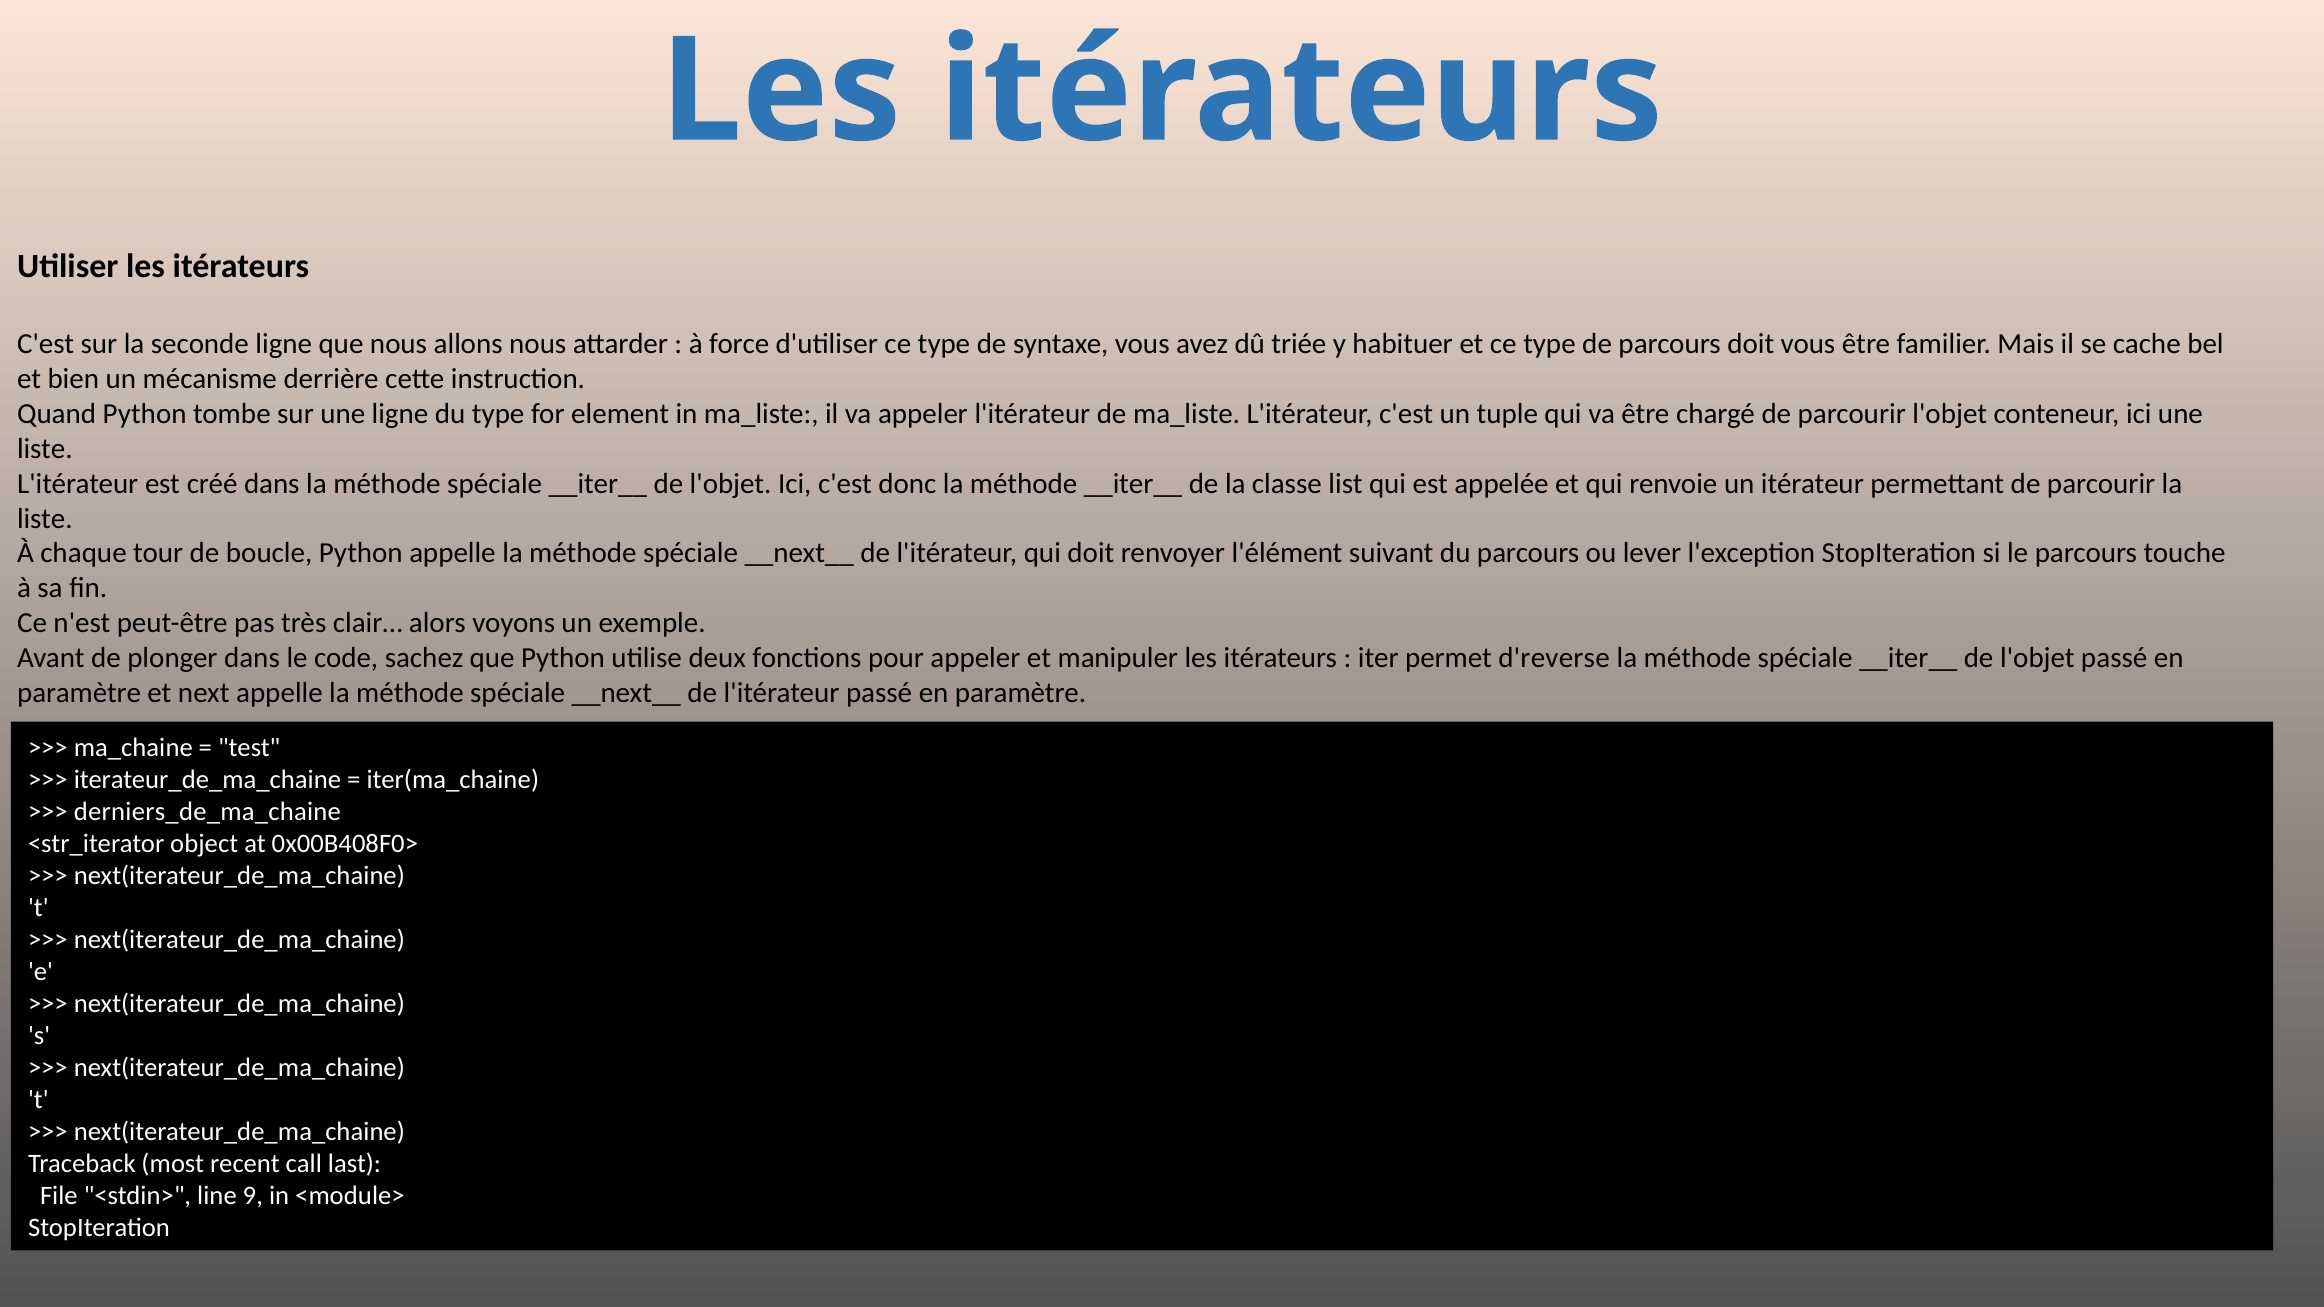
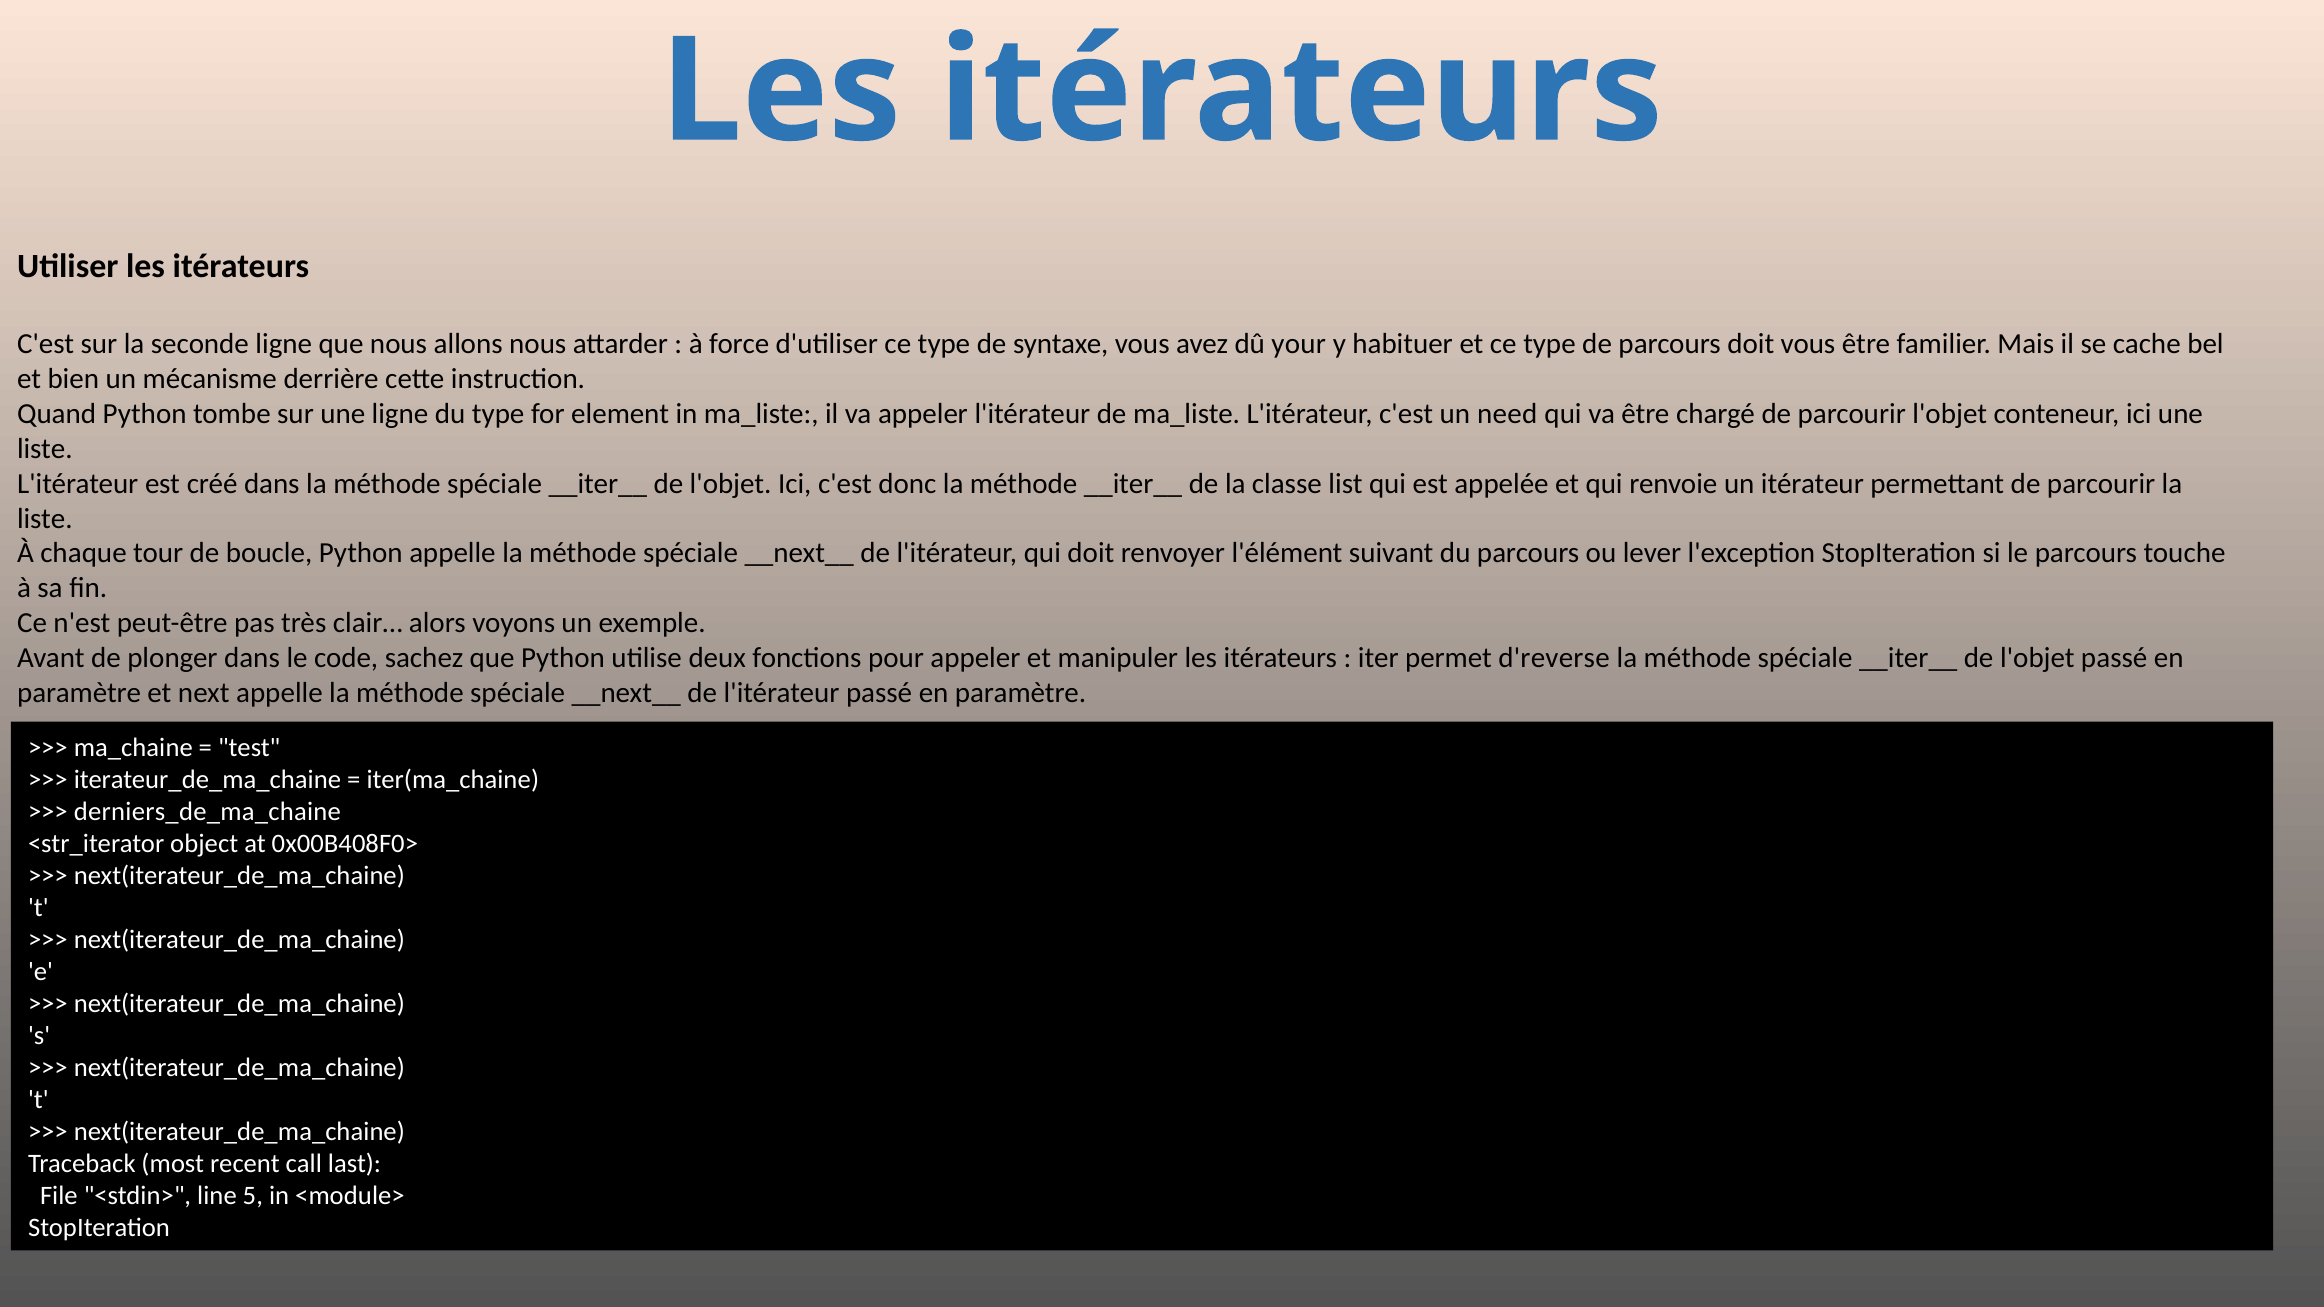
triée: triée -> your (1299, 344)
tuple: tuple -> need (1507, 414)
9: 9 -> 5 (253, 1196)
